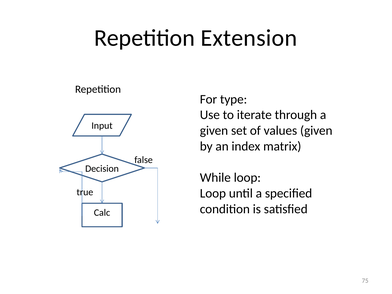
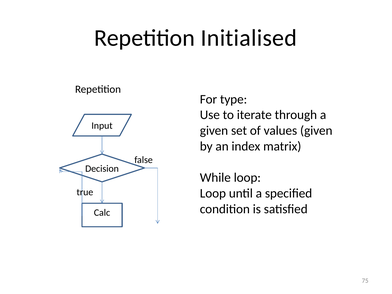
Extension: Extension -> Initialised (249, 38)
